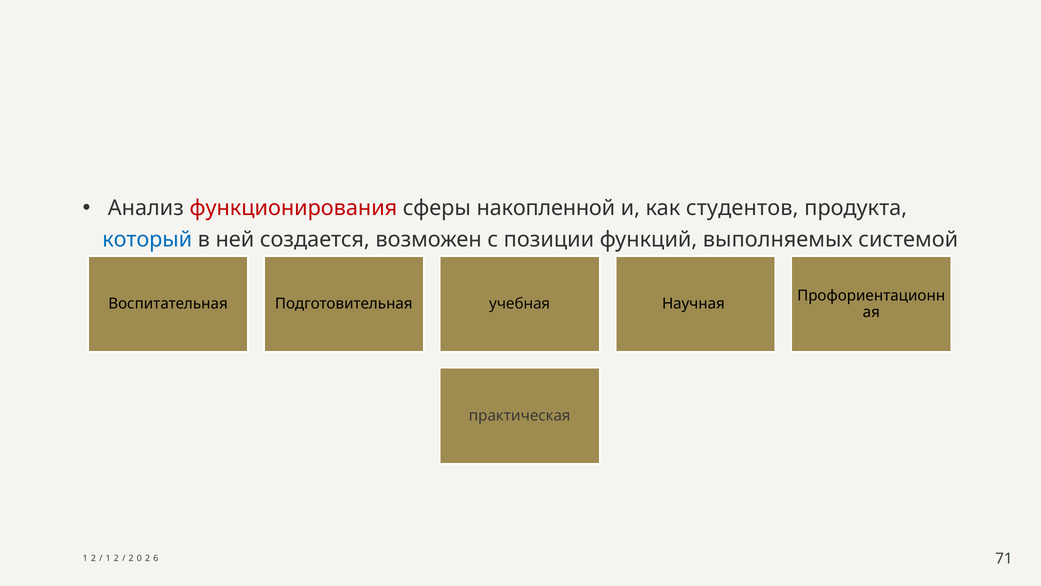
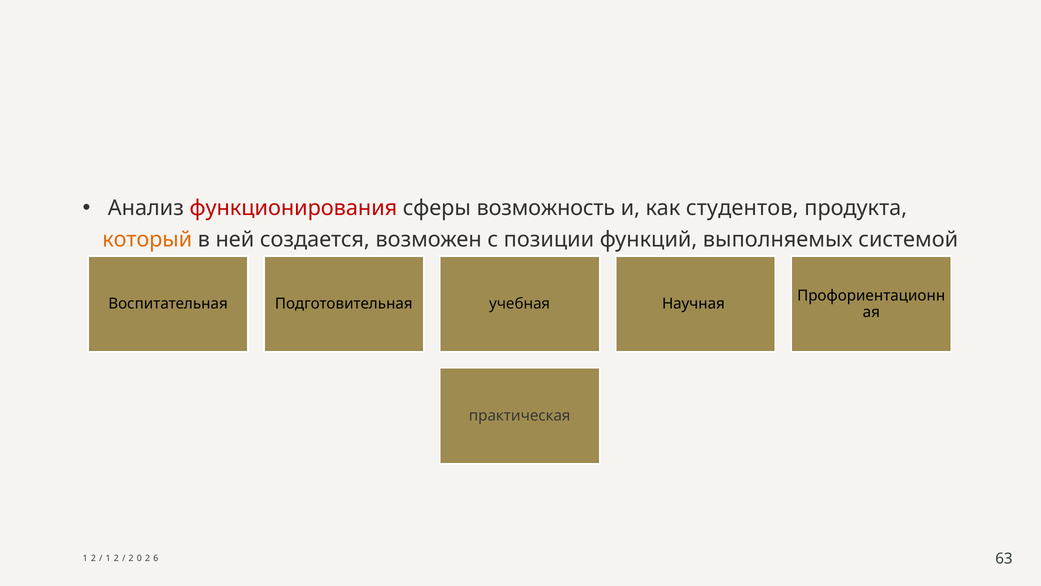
накопленной: накопленной -> возможность (546, 208)
который colour: blue -> orange (147, 239)
71: 71 -> 63 (1004, 558)
